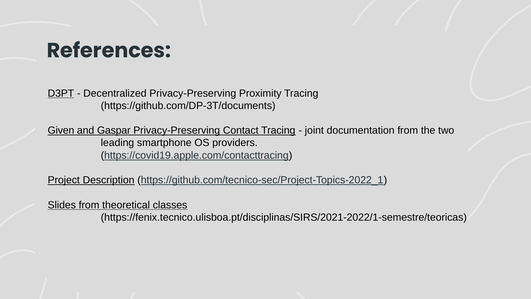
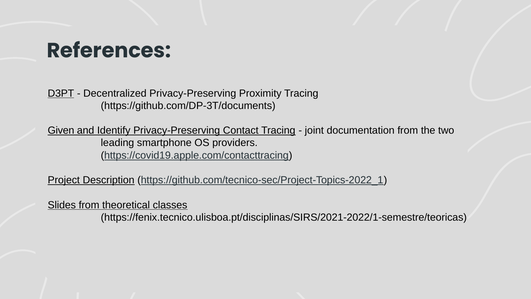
Gaspar: Gaspar -> Identify (114, 130)
